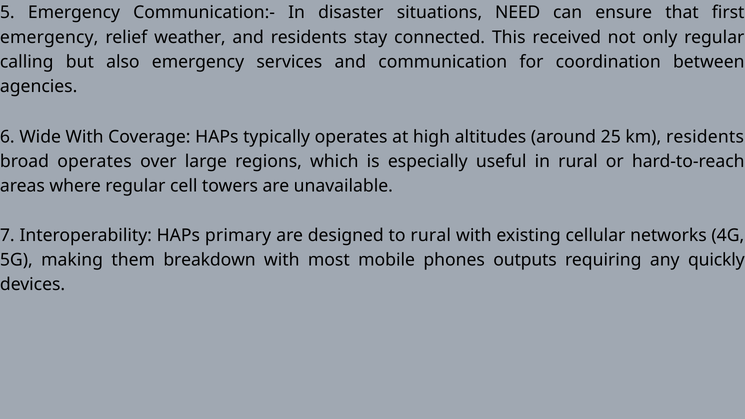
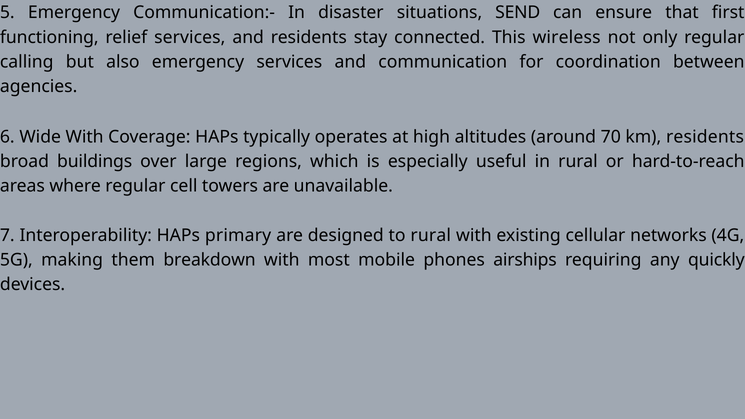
NEED: NEED -> SEND (518, 13)
emergency: emergency -> functioning (49, 37)
relief weather: weather -> services (190, 37)
received: received -> wireless (567, 37)
25: 25 -> 70 (611, 137)
broad operates: operates -> buildings (95, 161)
outputs: outputs -> airships (525, 260)
